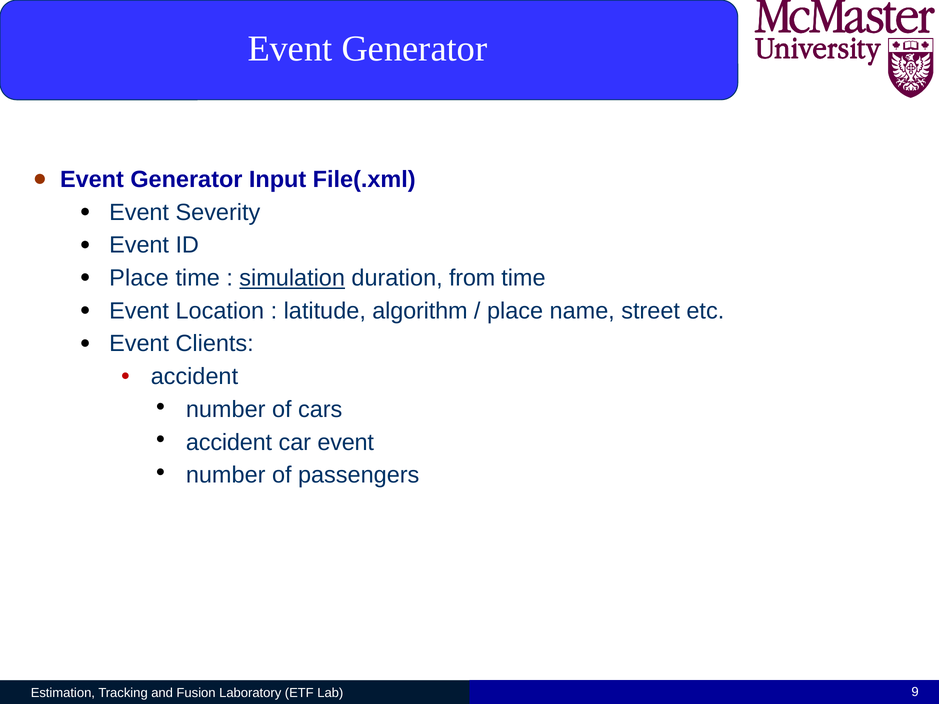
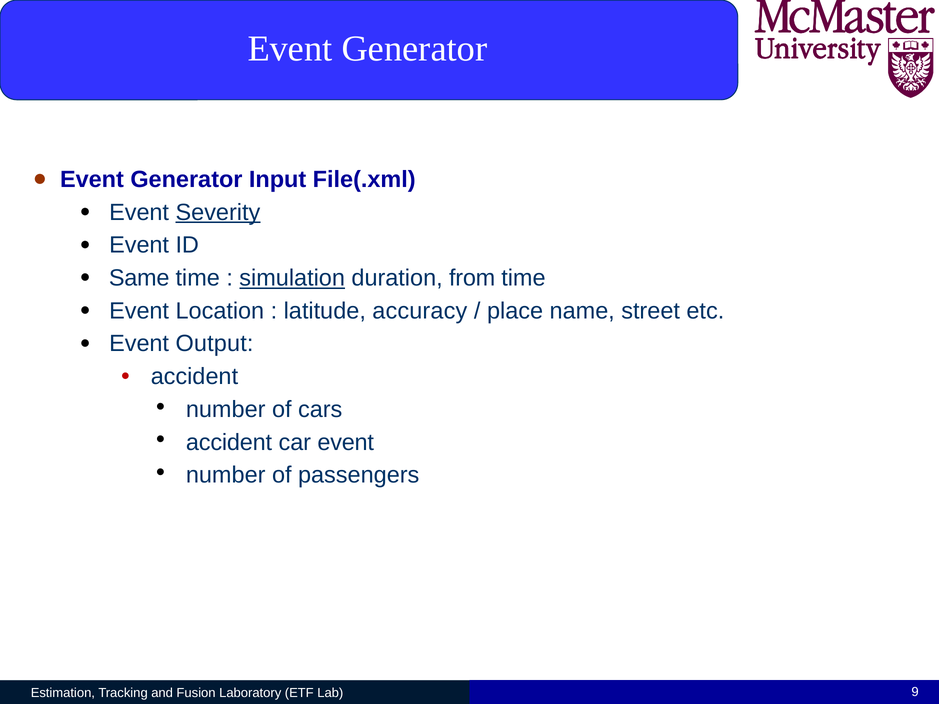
Severity underline: none -> present (218, 212)
Place: Place -> Same (139, 278)
algorithm: algorithm -> accuracy (420, 311)
Clients: Clients -> Output (215, 344)
